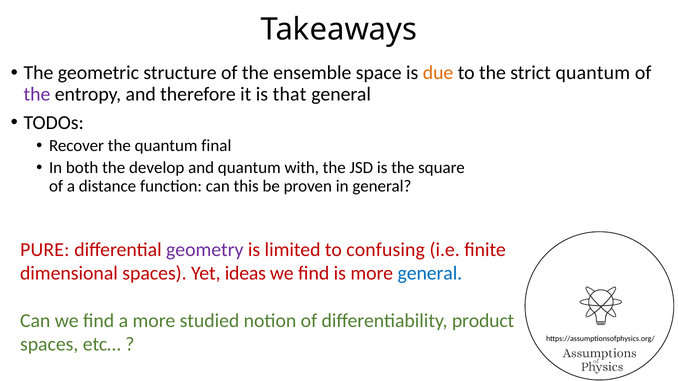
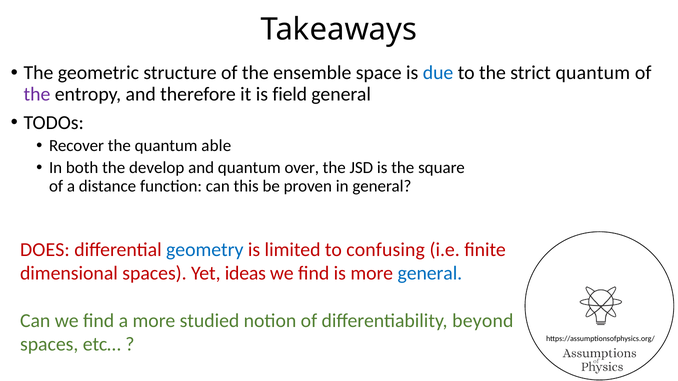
due colour: orange -> blue (438, 73)
that: that -> field (290, 94)
final: final -> able (216, 146)
with: with -> over (302, 168)
PURE: PURE -> DOES (45, 250)
geometry colour: purple -> blue (205, 250)
product: product -> beyond (483, 321)
